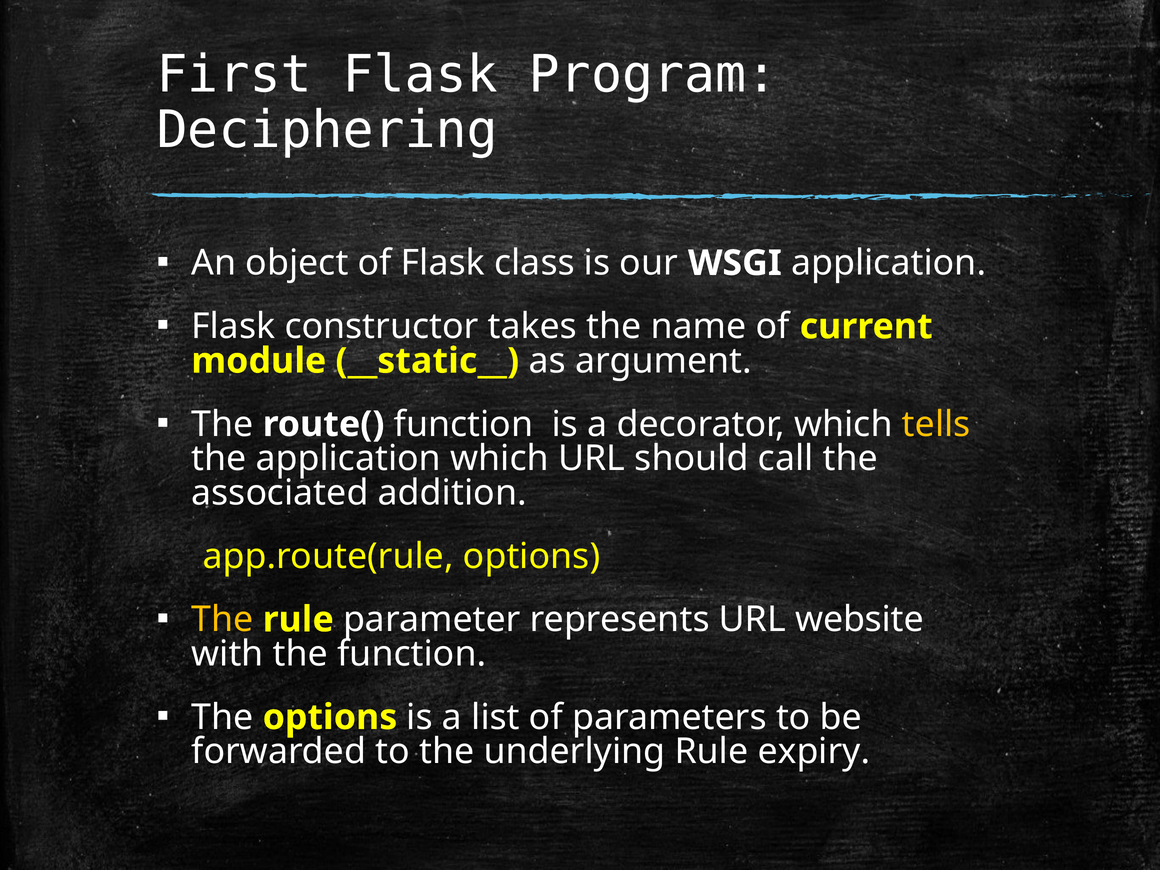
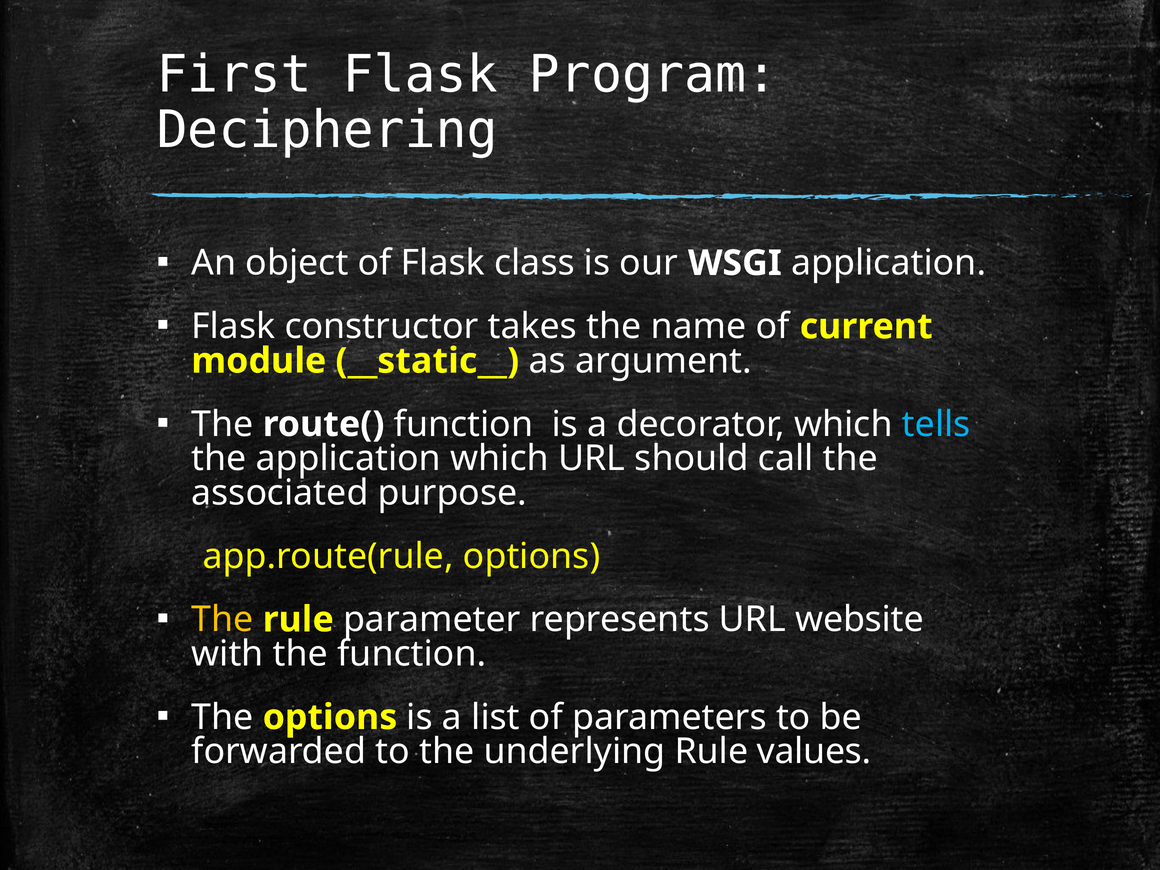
tells colour: yellow -> light blue (936, 424)
addition: addition -> purpose (452, 493)
expiry: expiry -> values (814, 752)
